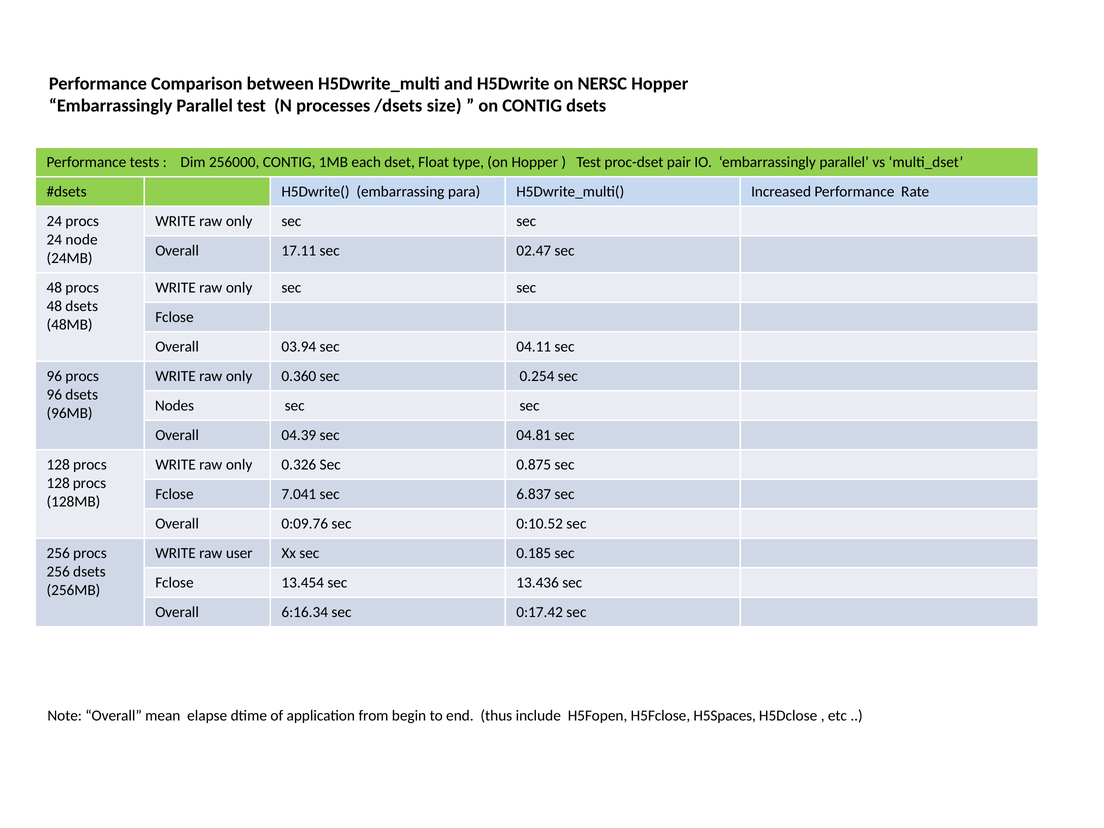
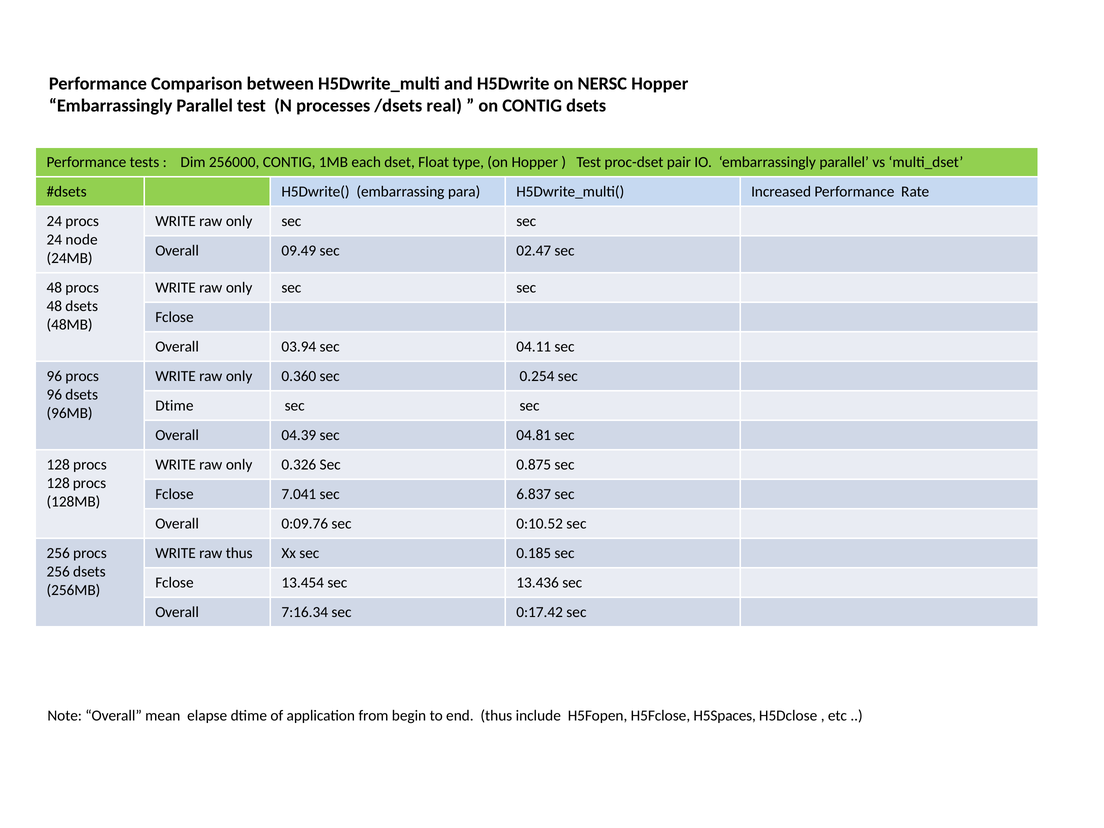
size: size -> real (444, 106)
17.11: 17.11 -> 09.49 (299, 251)
Nodes: Nodes -> Dtime (174, 406)
raw user: user -> thus (239, 553)
6:16.34: 6:16.34 -> 7:16.34 (305, 612)
